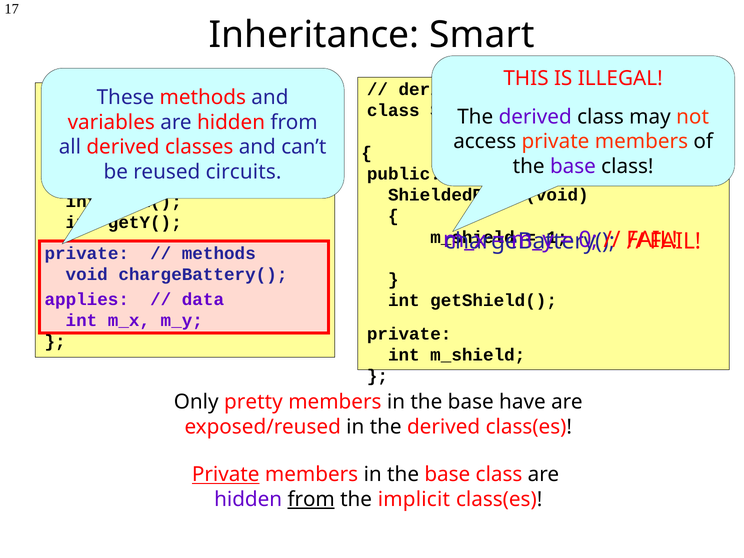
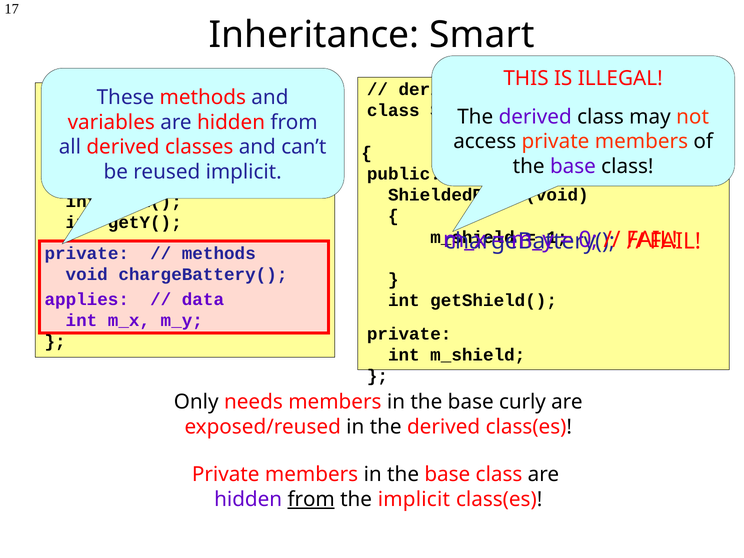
circuits: circuits -> implicit (244, 172)
pretty: pretty -> needs (253, 402)
have: have -> curly (522, 402)
Private underline: present -> none (226, 474)
